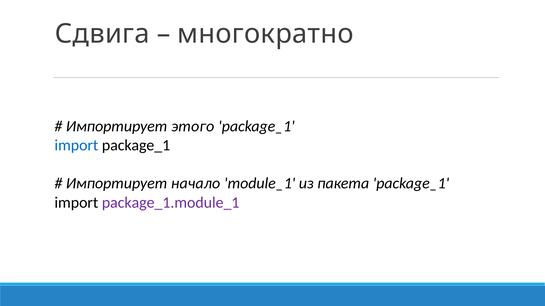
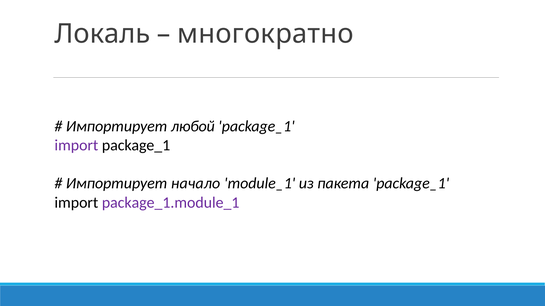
Сдвига: Сдвига -> Локаль (102, 34)
этого: этого -> любой (193, 126)
import colour: blue -> purple (76, 146)
